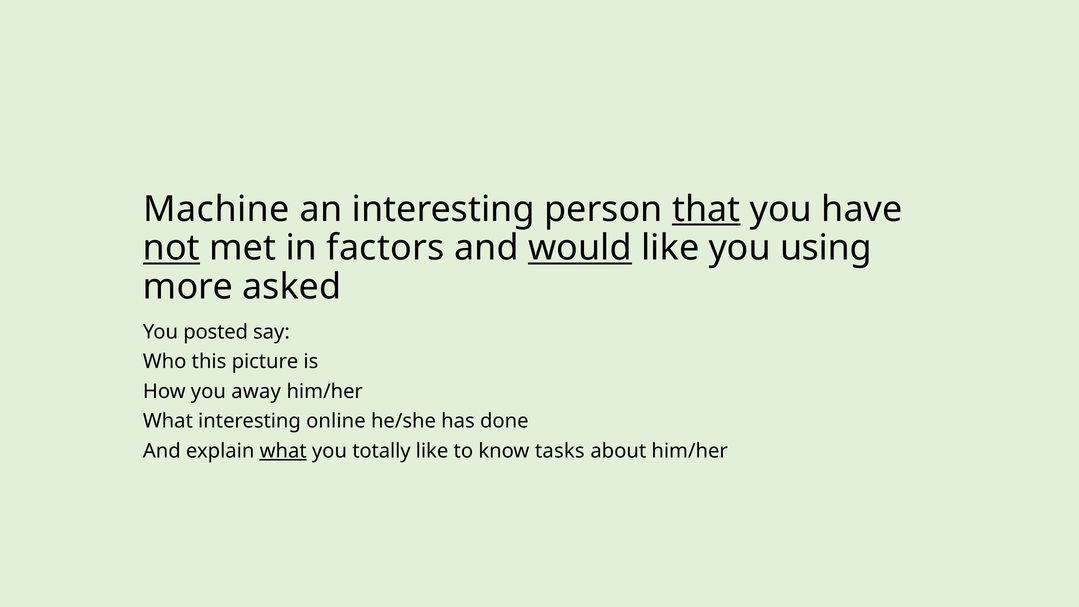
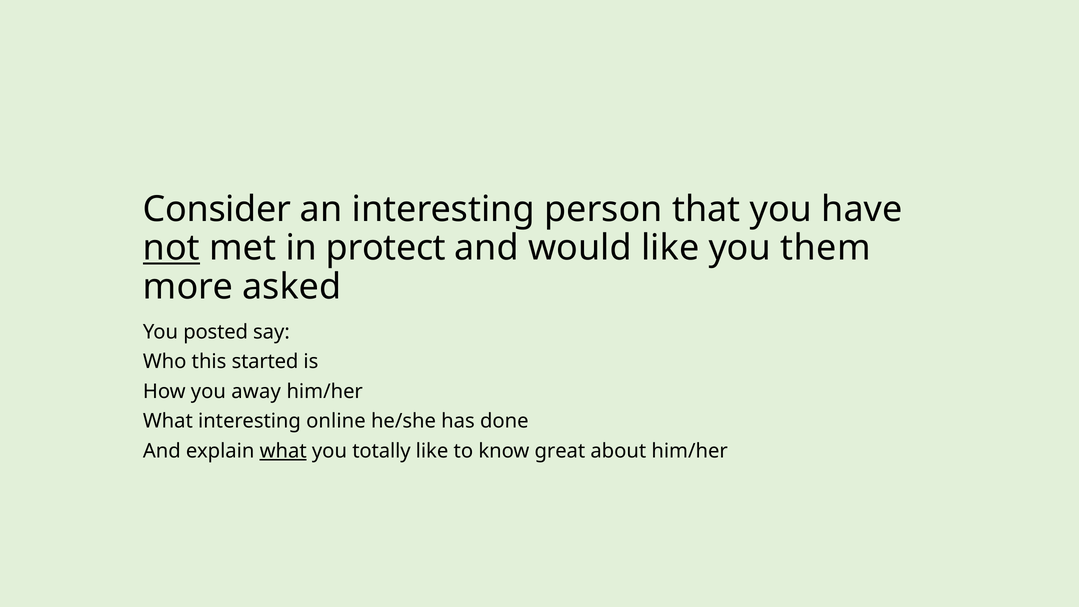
Machine: Machine -> Consider (217, 209)
that underline: present -> none (706, 209)
factors: factors -> protect (386, 248)
would underline: present -> none (580, 248)
using: using -> them (826, 248)
picture: picture -> started (265, 362)
tasks: tasks -> great (560, 451)
